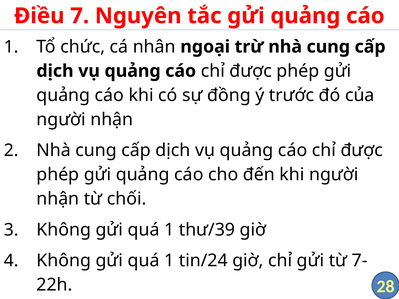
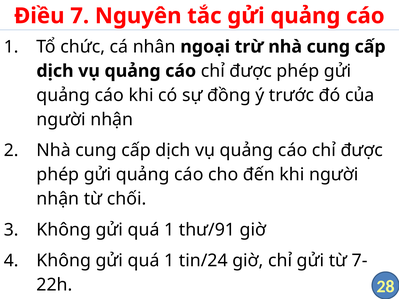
thư/39: thư/39 -> thư/91 (207, 230)
